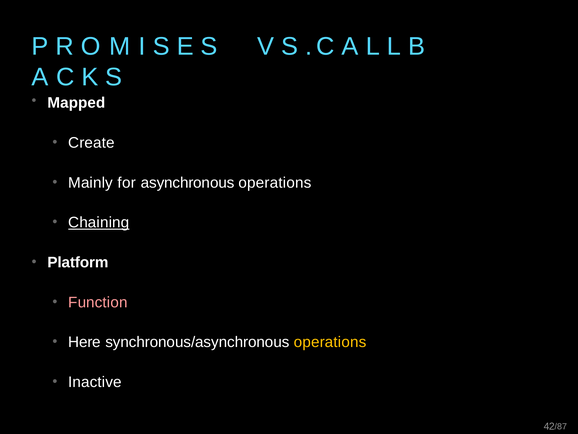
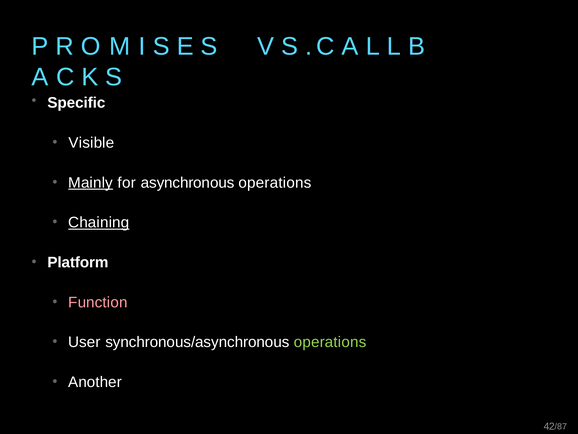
Mapped: Mapped -> Specific (76, 103)
Create: Create -> Visible (91, 143)
Mainly underline: none -> present (91, 182)
Here: Here -> User (84, 342)
operations colour: yellow -> light green (330, 342)
Inactive: Inactive -> Another (95, 382)
